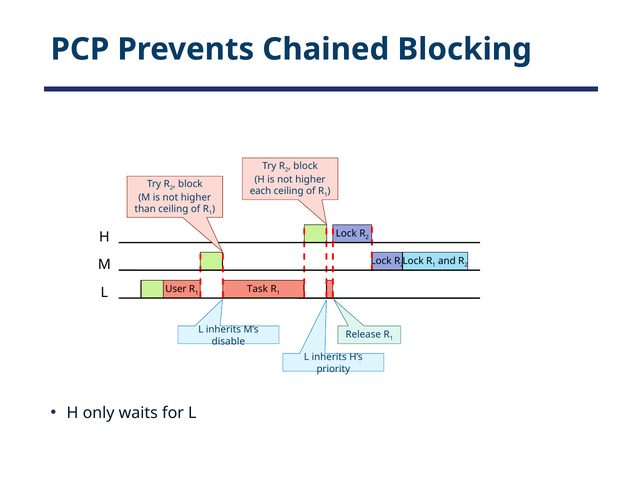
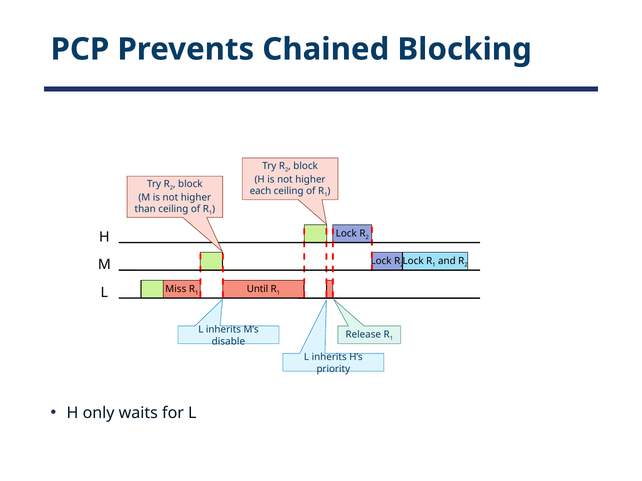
User: User -> Miss (176, 289)
Task: Task -> Until (258, 289)
